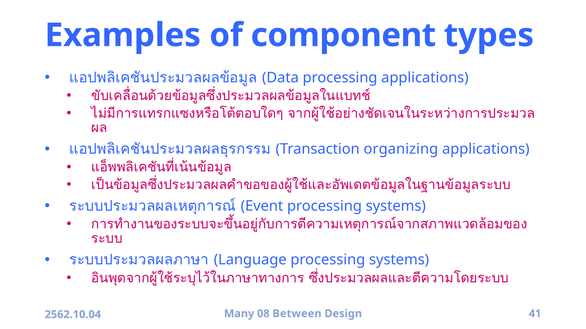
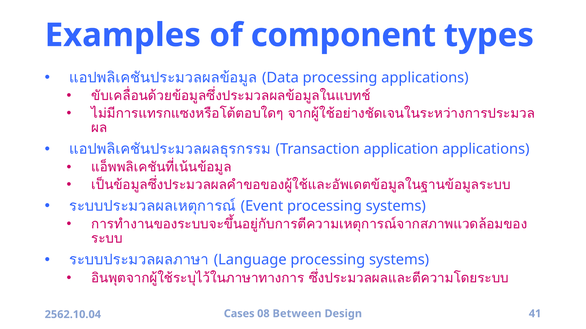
organizing: organizing -> application (401, 149)
Many: Many -> Cases (239, 314)
